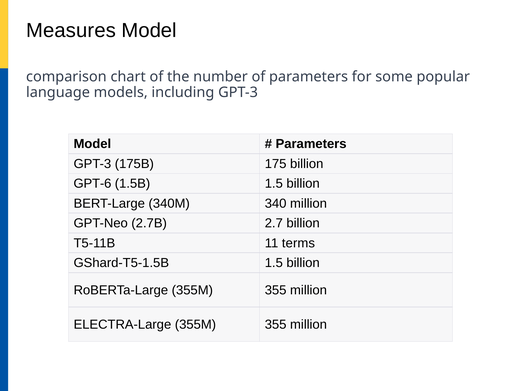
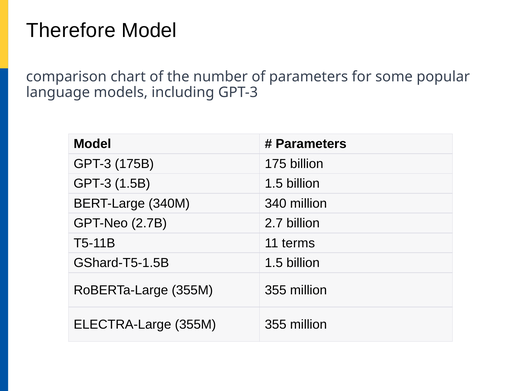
Measures: Measures -> Therefore (71, 31)
GPT-6: GPT-6 -> GPT-3 (92, 183)
